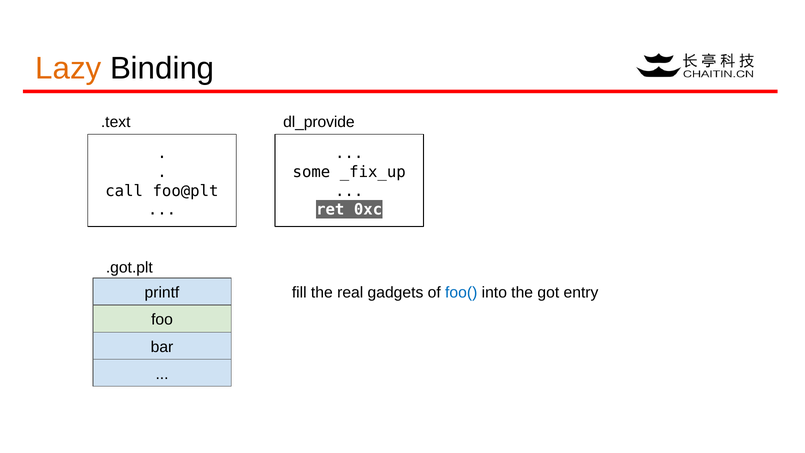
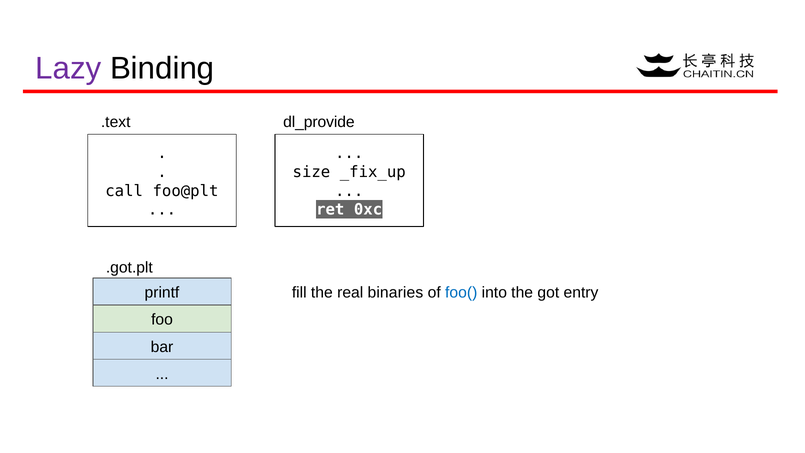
Lazy colour: orange -> purple (69, 68)
some: some -> size (311, 172)
gadgets: gadgets -> binaries (395, 292)
